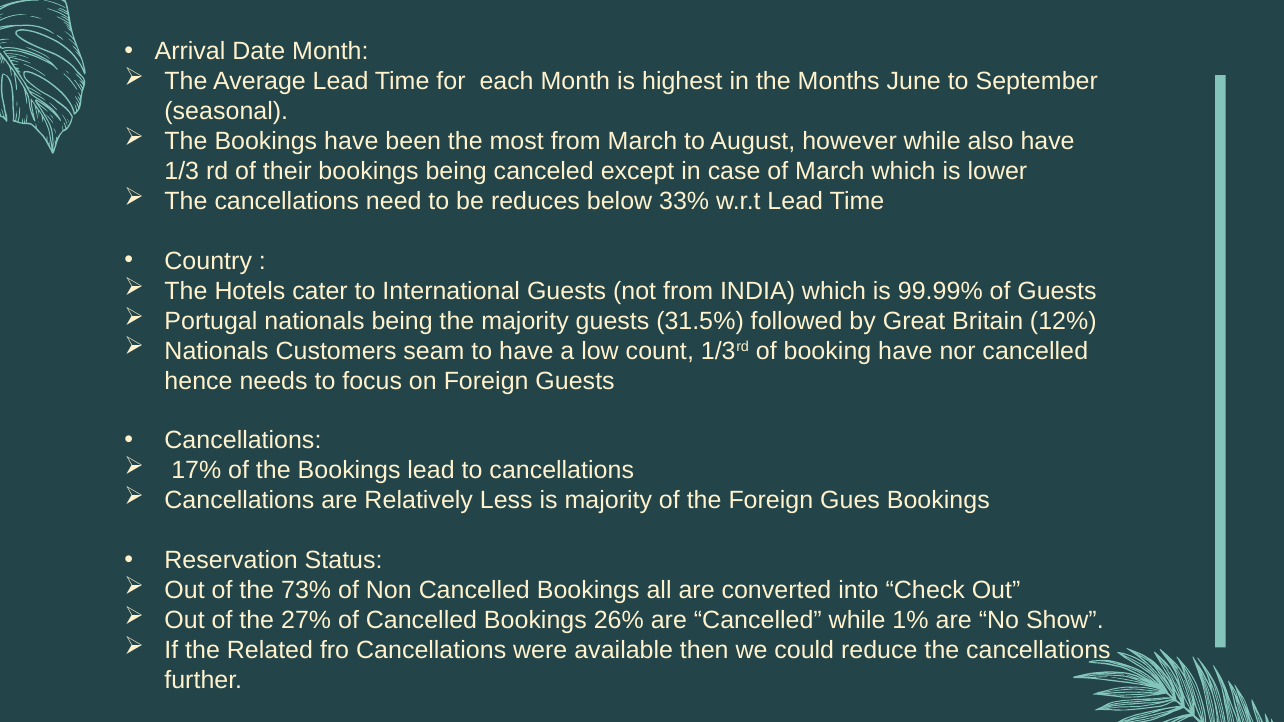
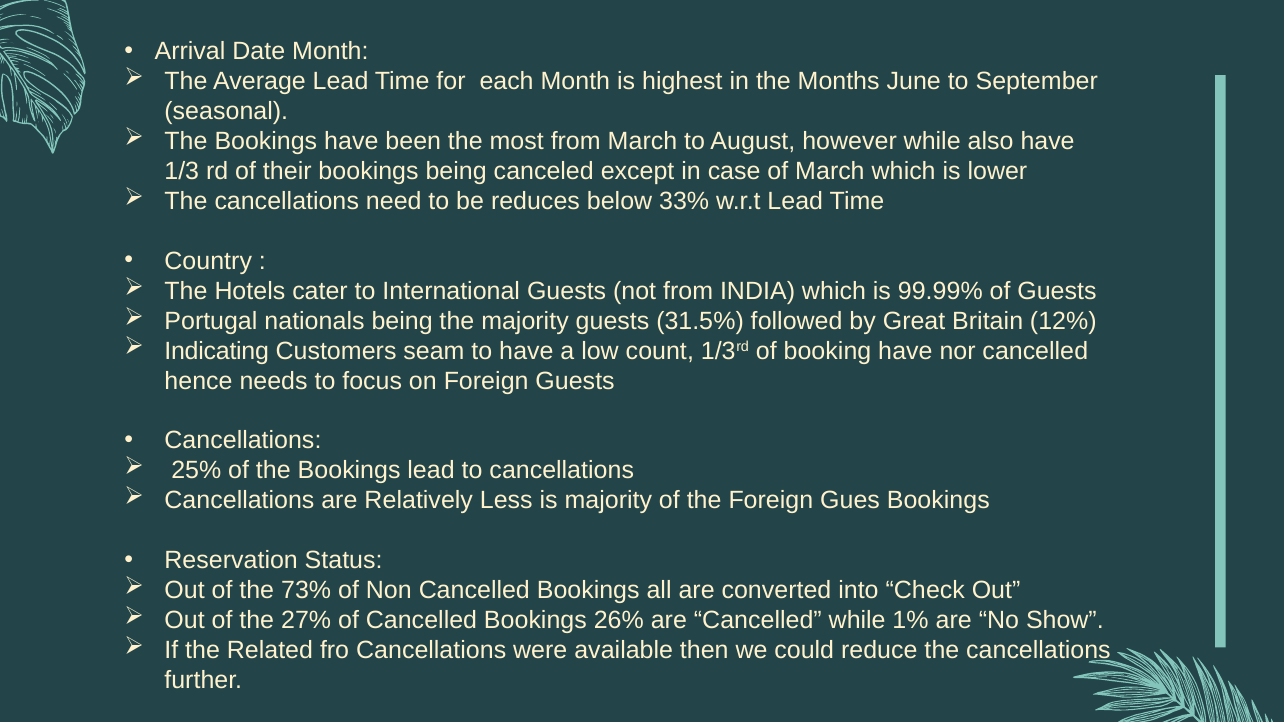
Nationals: Nationals -> Indicating (217, 351)
17%: 17% -> 25% (196, 471)
